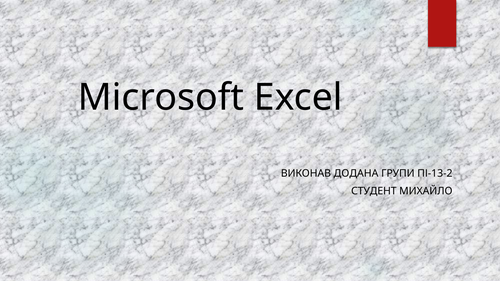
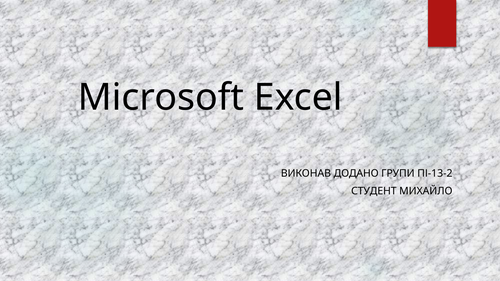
ДОДАНА: ДОДАНА -> ДОДАНО (356, 174)
